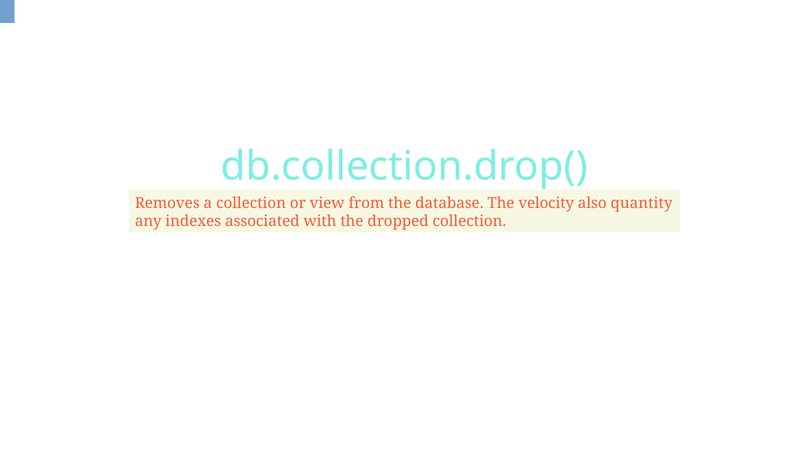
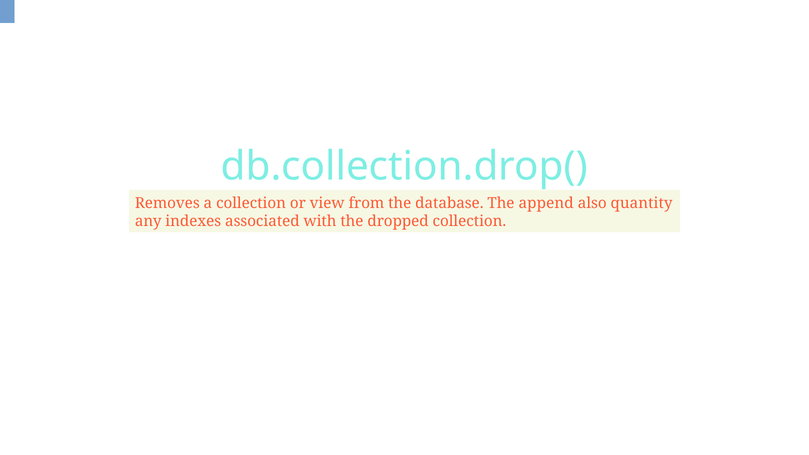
velocity: velocity -> append (546, 203)
